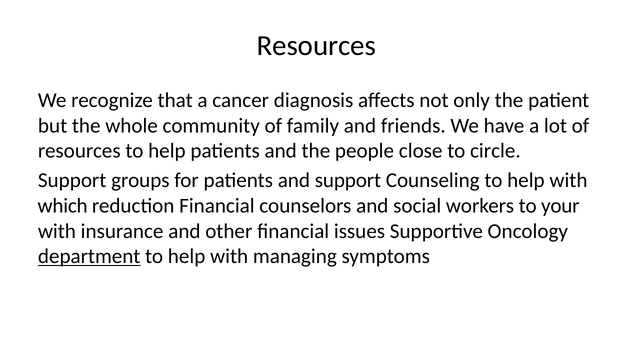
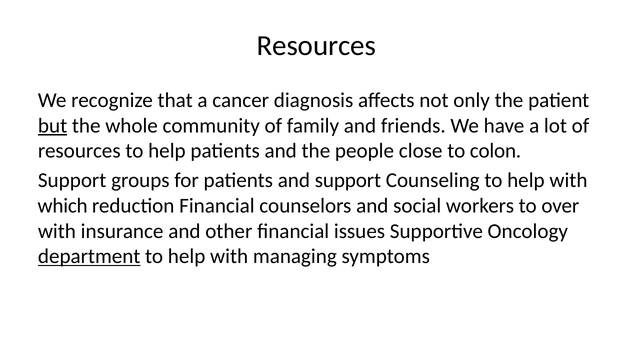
but underline: none -> present (53, 126)
circle: circle -> colon (496, 151)
your: your -> over (560, 206)
